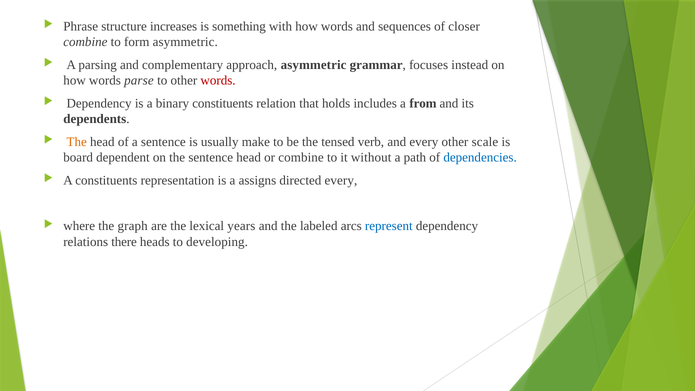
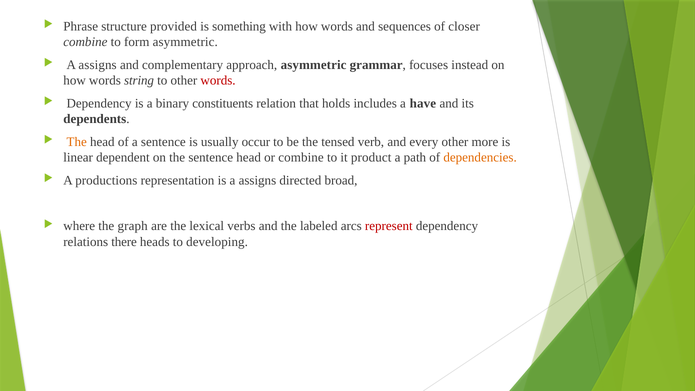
increases: increases -> provided (174, 26)
parsing: parsing -> assigns (98, 65)
parse: parse -> string (139, 80)
from: from -> have (423, 103)
make: make -> occur (256, 142)
scale: scale -> more (485, 142)
board: board -> linear (78, 157)
without: without -> product (371, 157)
dependencies colour: blue -> orange (480, 157)
A constituents: constituents -> productions (106, 180)
directed every: every -> broad (341, 180)
years: years -> verbs (241, 226)
represent colour: blue -> red (389, 226)
